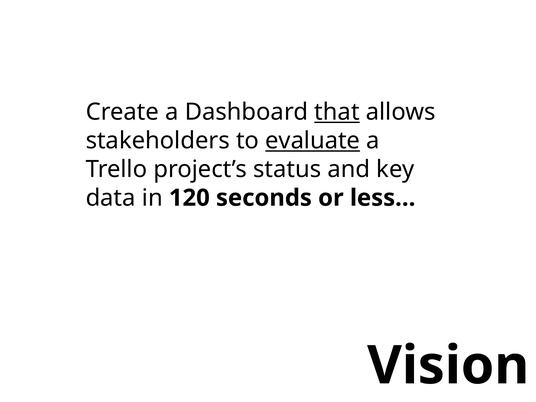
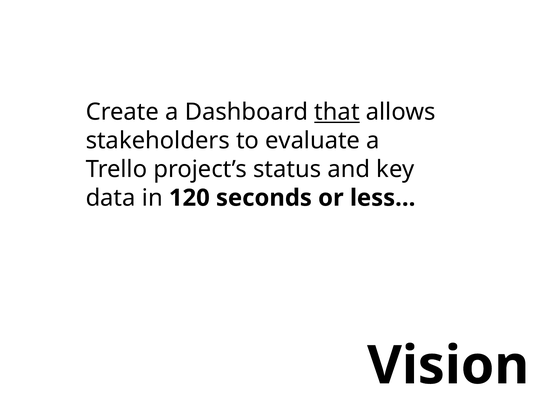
evaluate underline: present -> none (313, 141)
